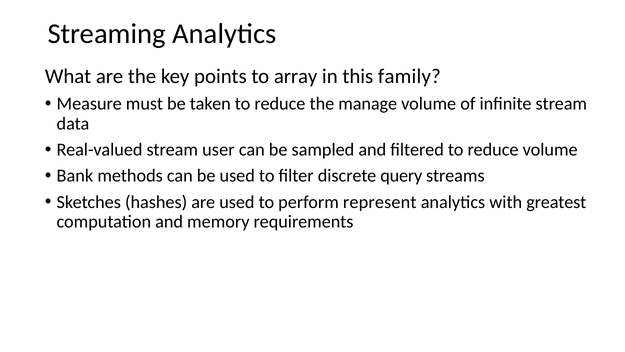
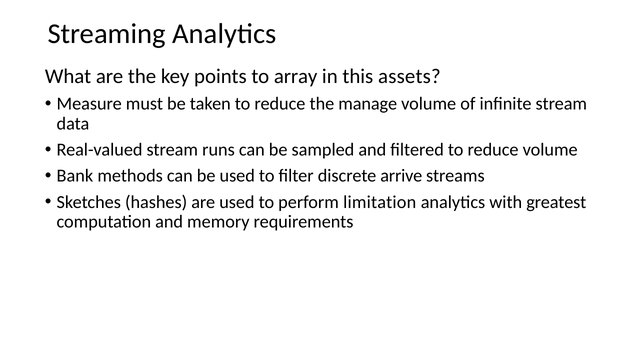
family: family -> assets (409, 76)
user: user -> runs (218, 150)
query: query -> arrive (401, 176)
represent: represent -> limitation (380, 202)
